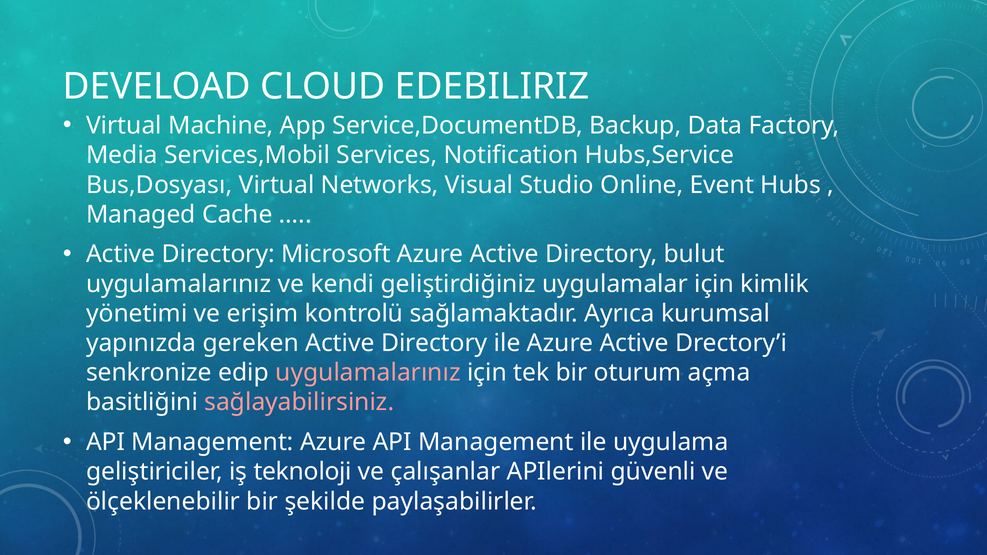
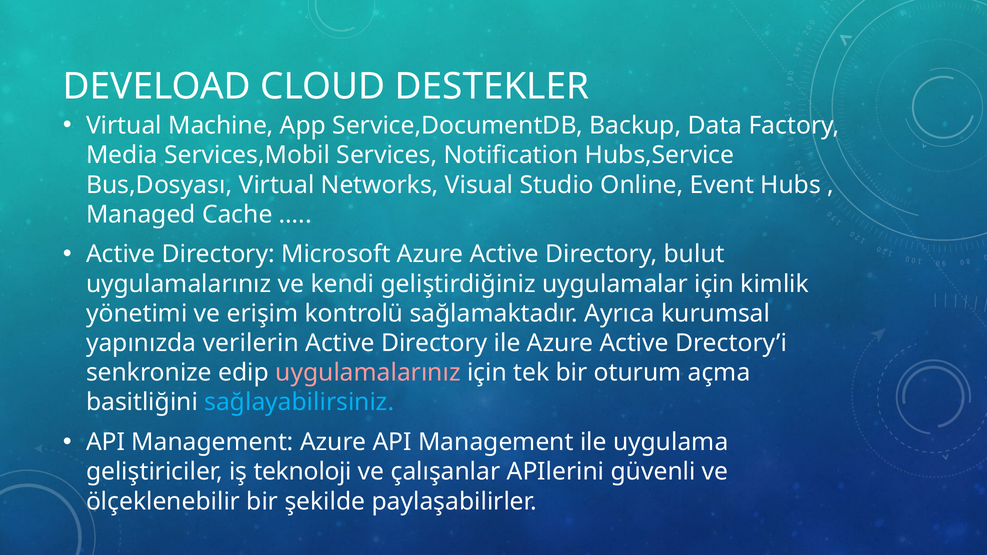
EDEBILIRIZ: EDEBILIRIZ -> DESTEKLER (492, 87)
gereken: gereken -> verilerin (251, 343)
sağlayabilirsiniz colour: pink -> light blue (299, 402)
